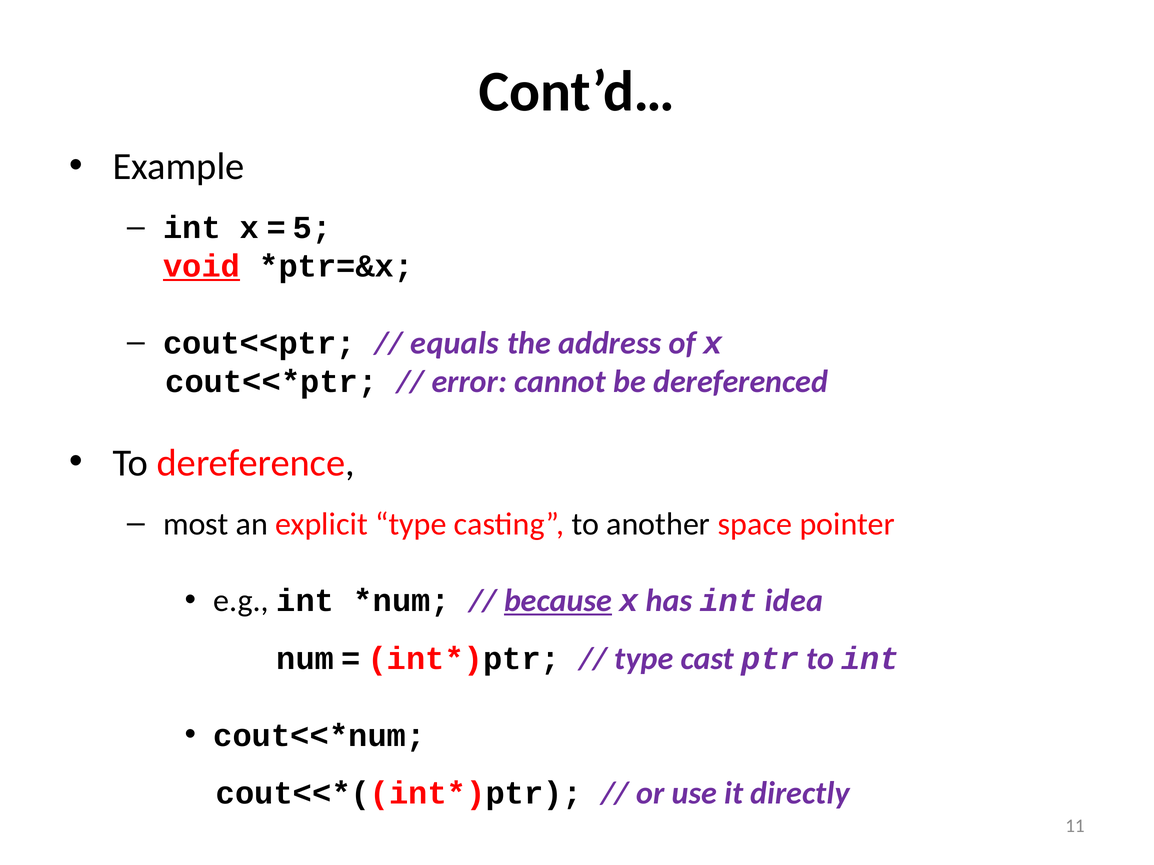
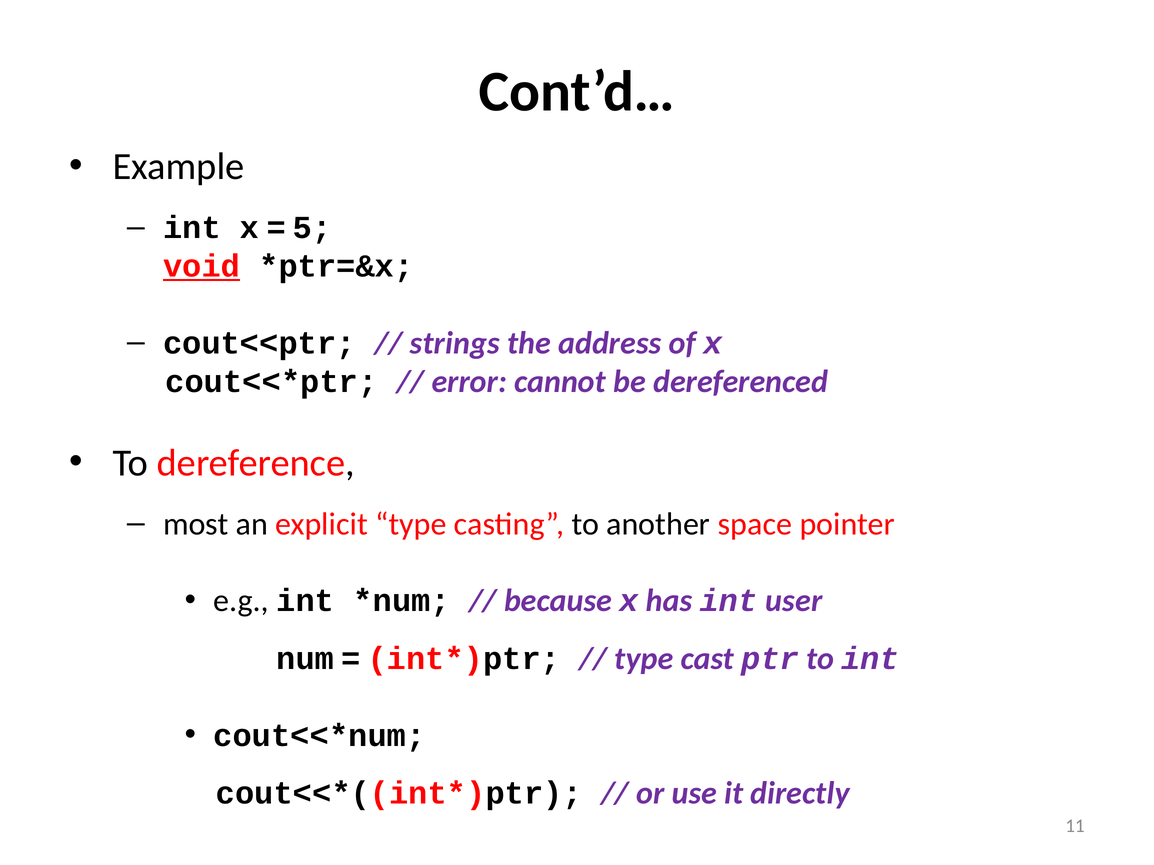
equals: equals -> strings (455, 343)
because underline: present -> none (558, 601)
idea: idea -> user (794, 601)
